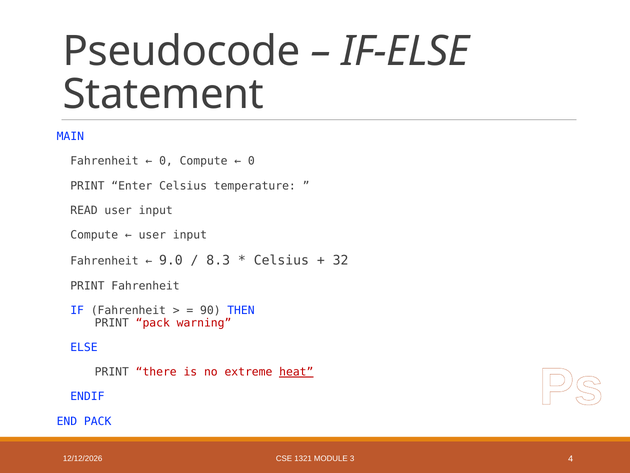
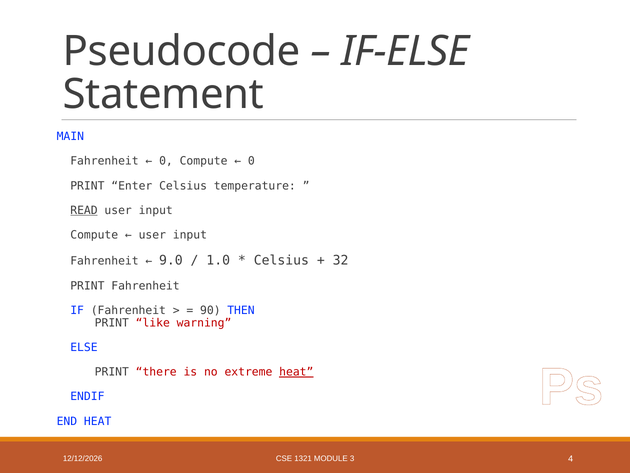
READ underline: none -> present (84, 210)
8.3: 8.3 -> 1.0 (218, 260)
PRINT pack: pack -> like (153, 323)
END PACK: PACK -> HEAT (98, 421)
